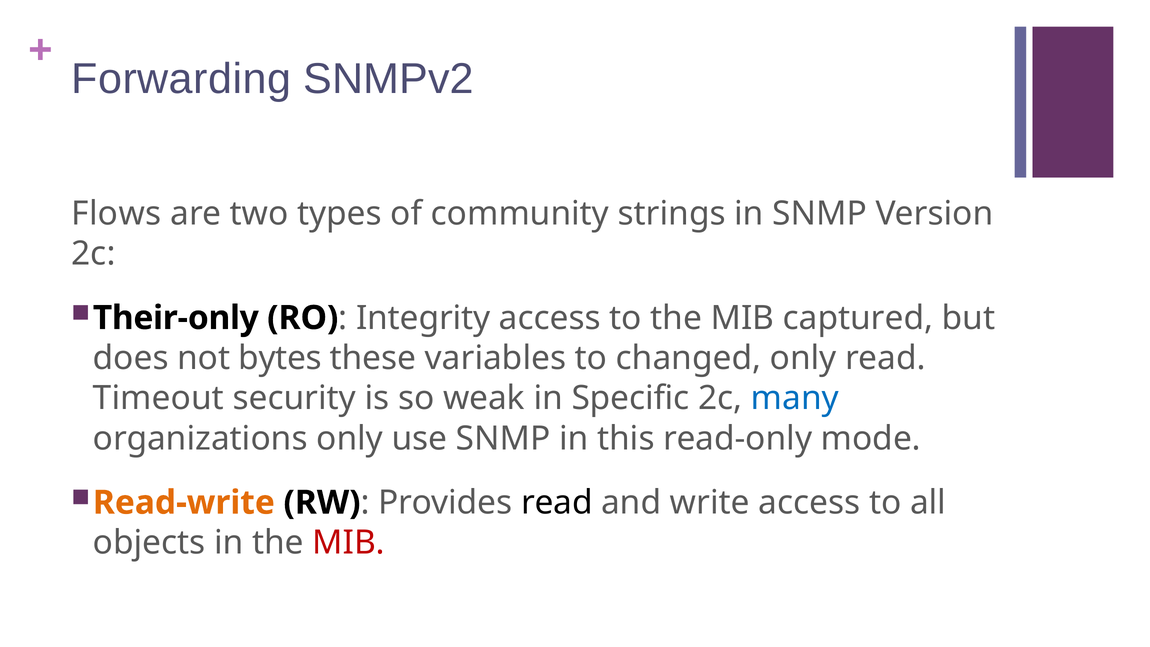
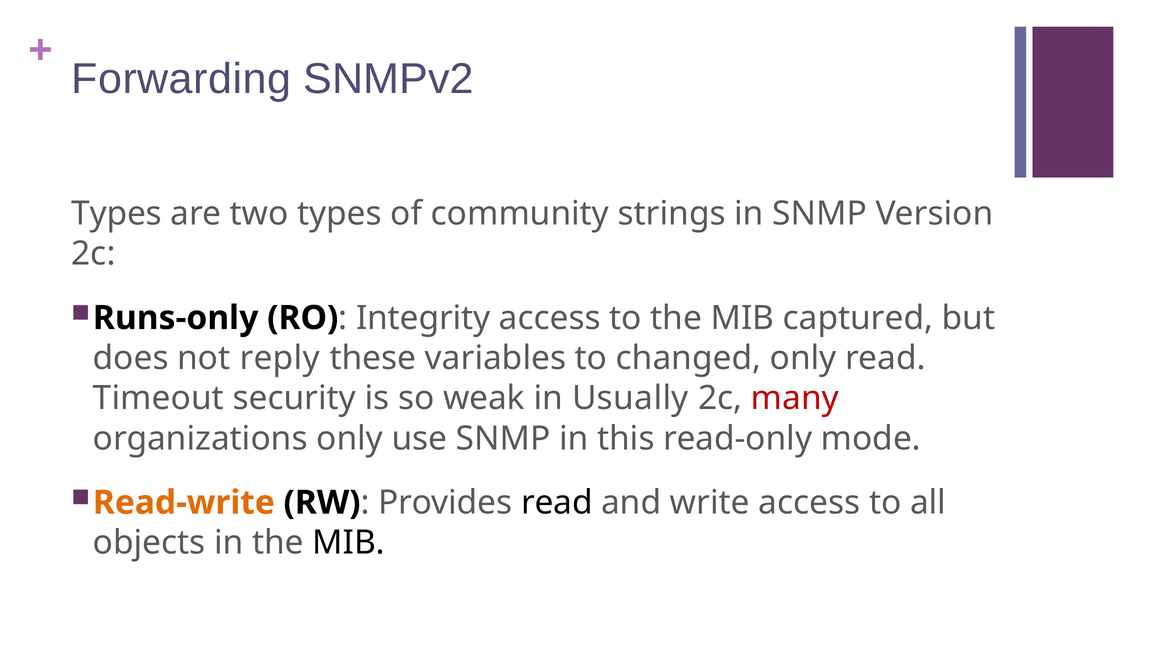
Flows: Flows -> Types (117, 214)
Their-only: Their-only -> Runs-only (176, 318)
bytes: bytes -> reply (280, 358)
Specific: Specific -> Usually (630, 398)
many colour: blue -> red (795, 398)
MIB colour: red -> black (349, 543)
